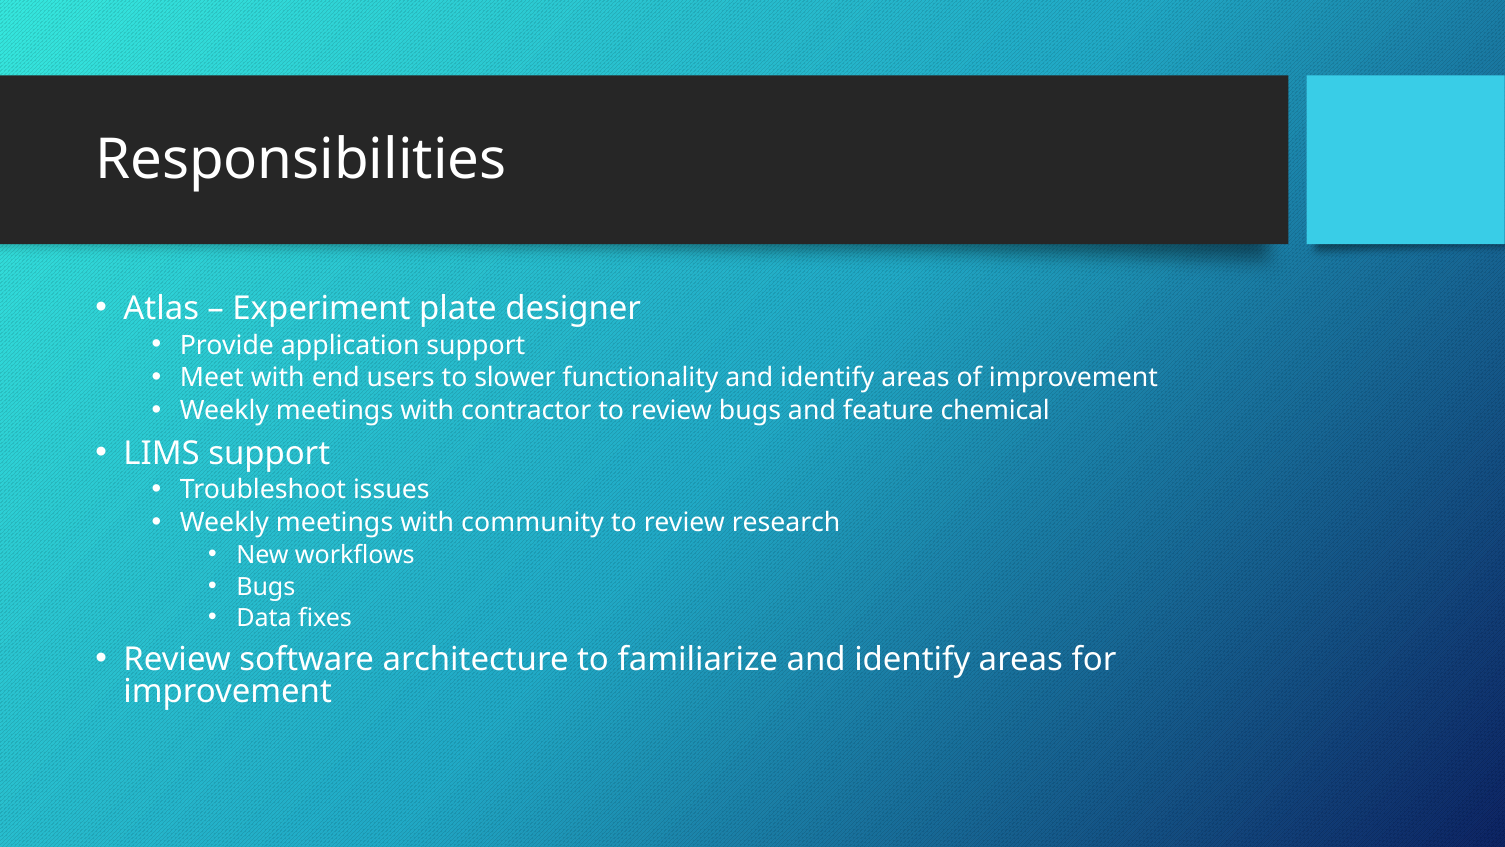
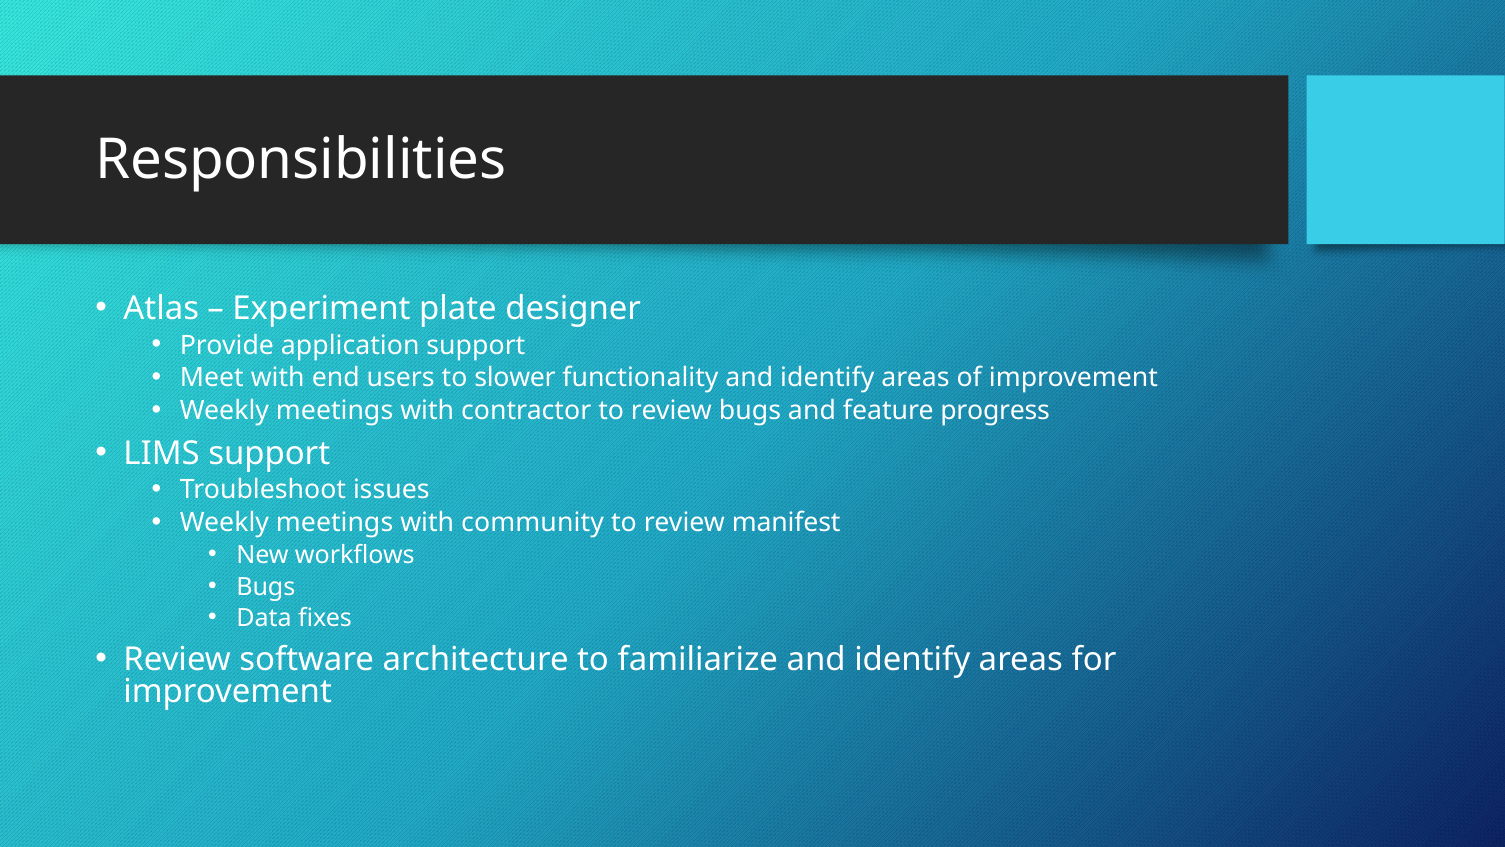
chemical: chemical -> progress (995, 411)
research: research -> manifest (786, 523)
